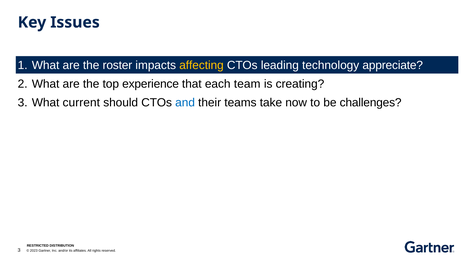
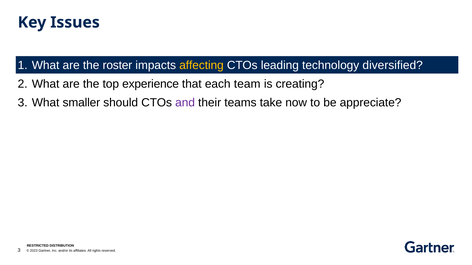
appreciate: appreciate -> diversified (393, 65)
current: current -> smaller (81, 103)
and colour: blue -> purple (185, 103)
challenges: challenges -> appreciate (371, 103)
